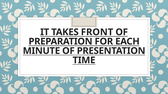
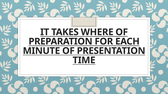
FRONT: FRONT -> WHERE (97, 32)
